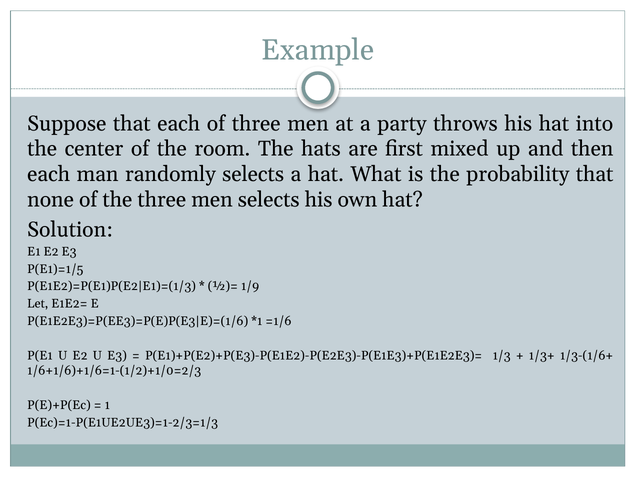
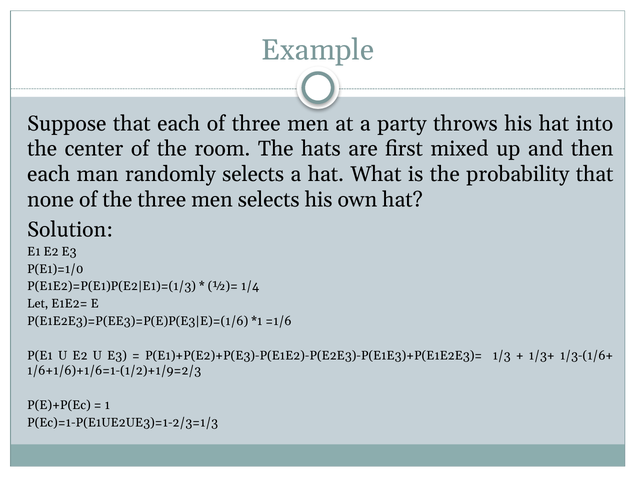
P(E1)=1/5: P(E1)=1/5 -> P(E1)=1/0 (55, 269)
1/9: 1/9 -> 1/4 (250, 286)
1/6+1/6)+1/6=1-(1/2)+1/0=2/3: 1/6+1/6)+1/6=1-(1/2)+1/0=2/3 -> 1/6+1/6)+1/6=1-(1/2)+1/9=2/3 (114, 371)
